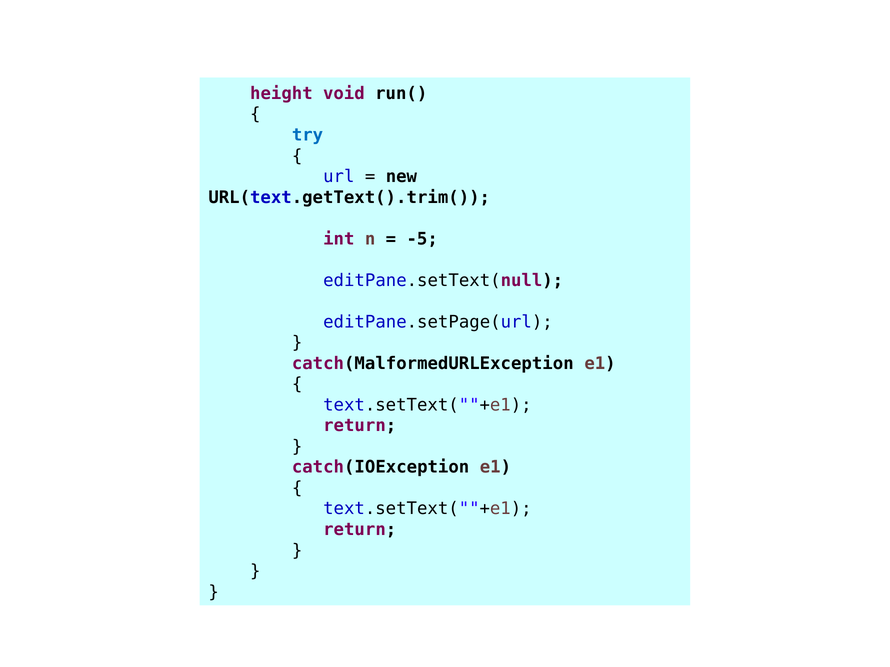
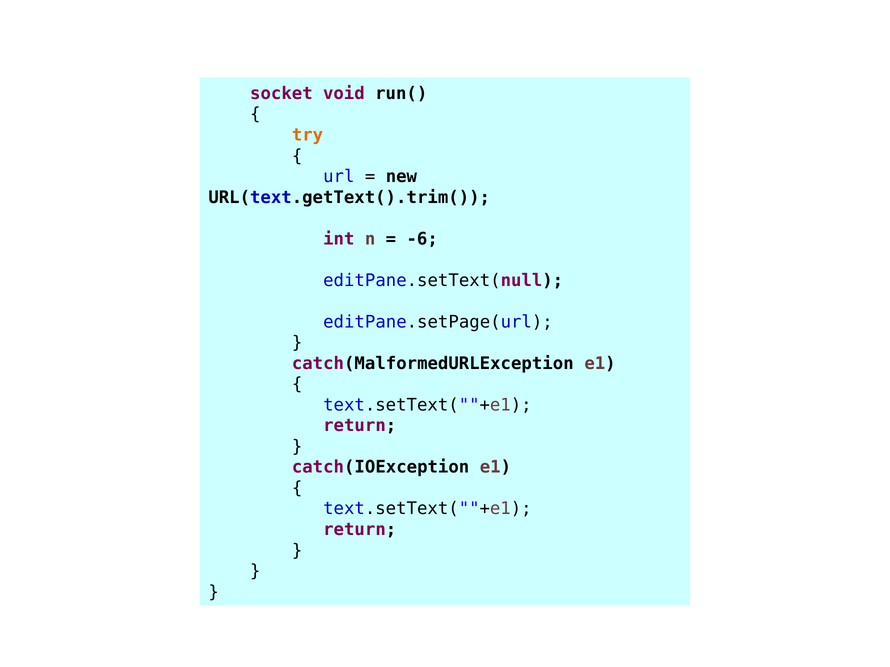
height: height -> socket (281, 94)
try colour: blue -> orange (308, 135)
-5: -5 -> -6 (422, 239)
